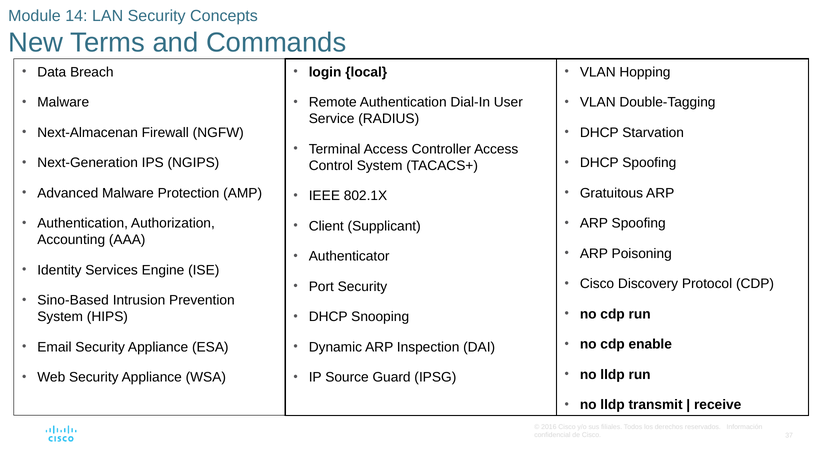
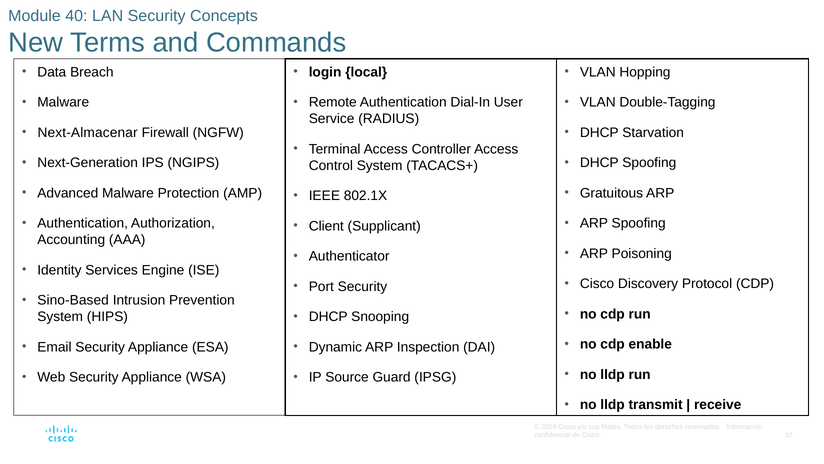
14: 14 -> 40 (76, 16)
Next-Almacenan: Next-Almacenan -> Next-Almacenar (88, 132)
